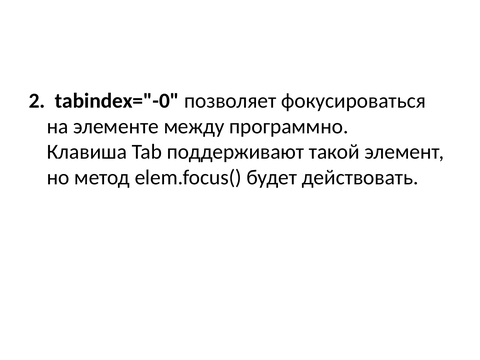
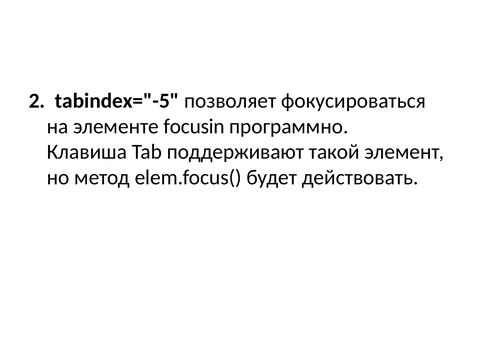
tabindex="-0: tabindex="-0 -> tabindex="-5 (117, 101)
между: между -> focusin (194, 126)
